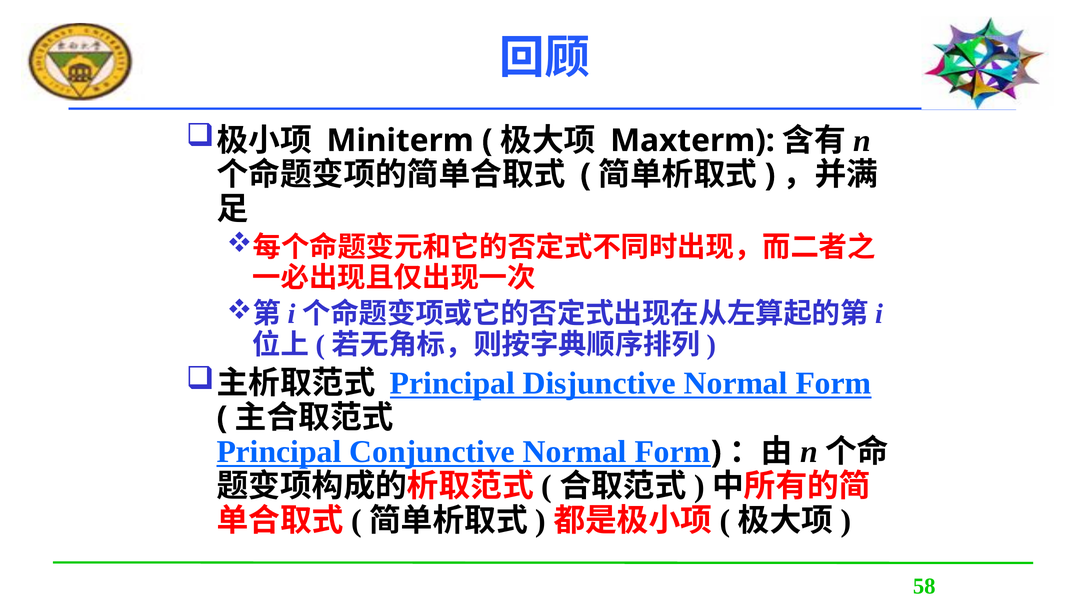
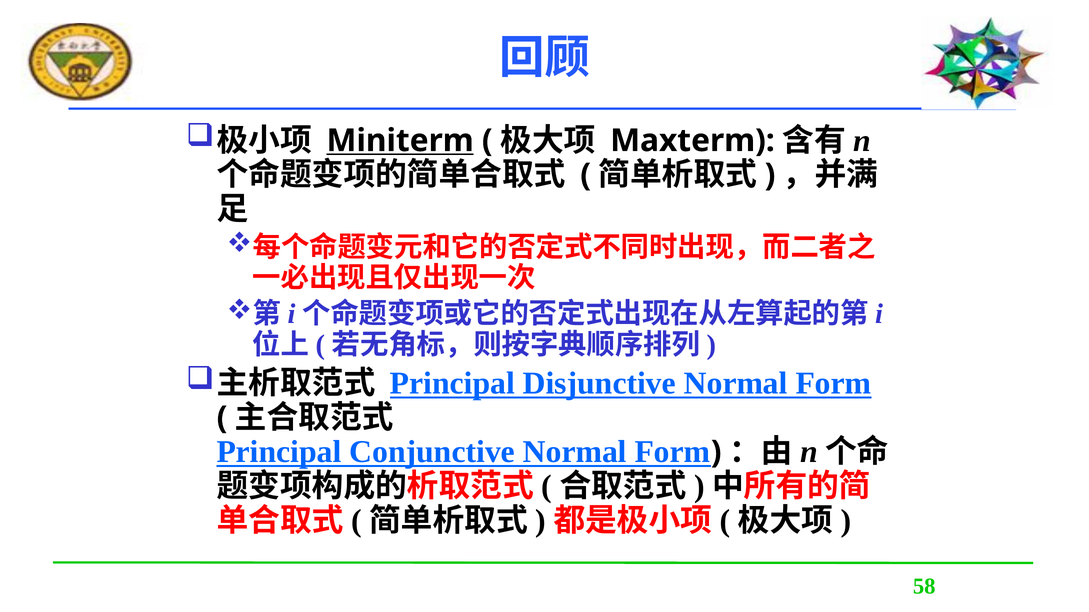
Miniterm underline: none -> present (400, 141)
